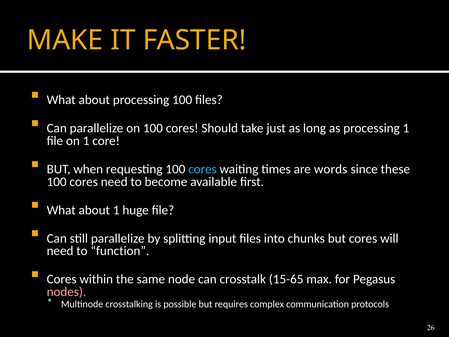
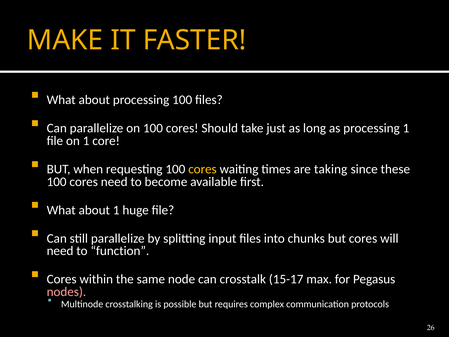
cores colour: light blue -> yellow (202, 169)
words: words -> taking (331, 169)
15-65: 15-65 -> 15-17 (286, 279)
